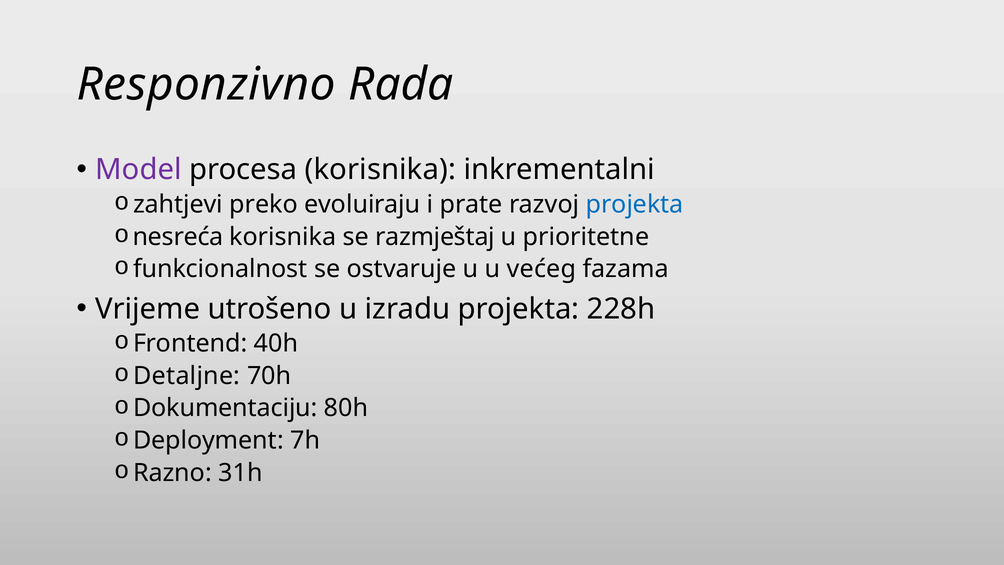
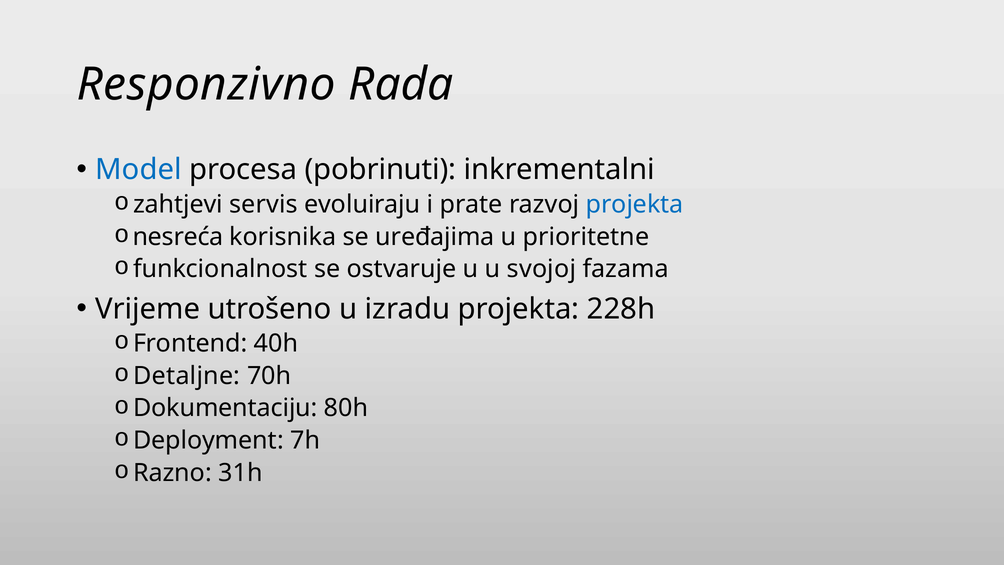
Model colour: purple -> blue (138, 170)
procesa korisnika: korisnika -> pobrinuti (380, 170)
preko: preko -> servis (264, 204)
razmještaj: razmještaj -> uređajima (435, 237)
većeg: većeg -> svojoj (541, 269)
